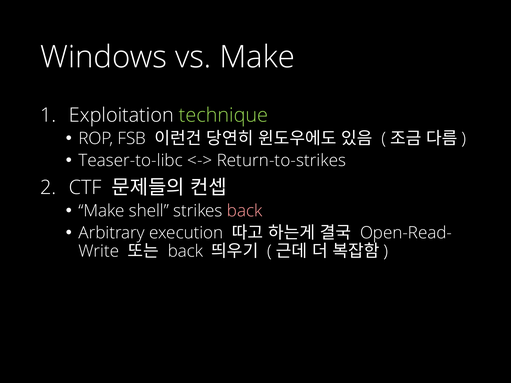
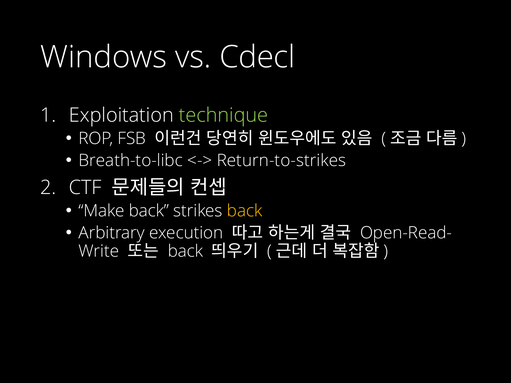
vs Make: Make -> Cdecl (257, 57)
Teaser-to-libc: Teaser-to-libc -> Breath-to-libc (131, 161)
Make shell: shell -> back (149, 211)
back colour: pink -> yellow (245, 211)
